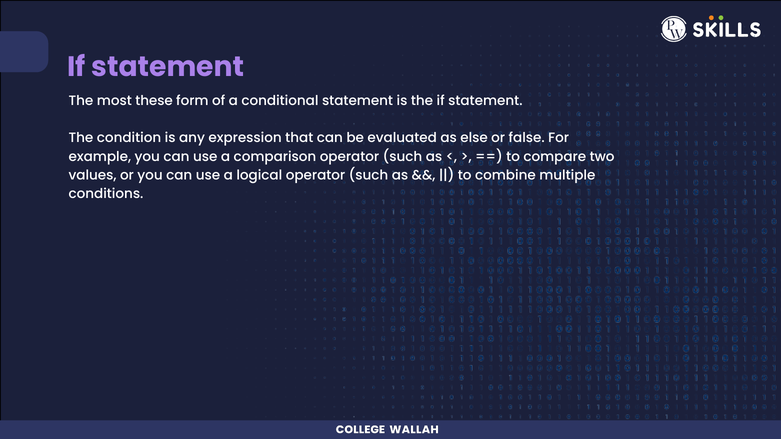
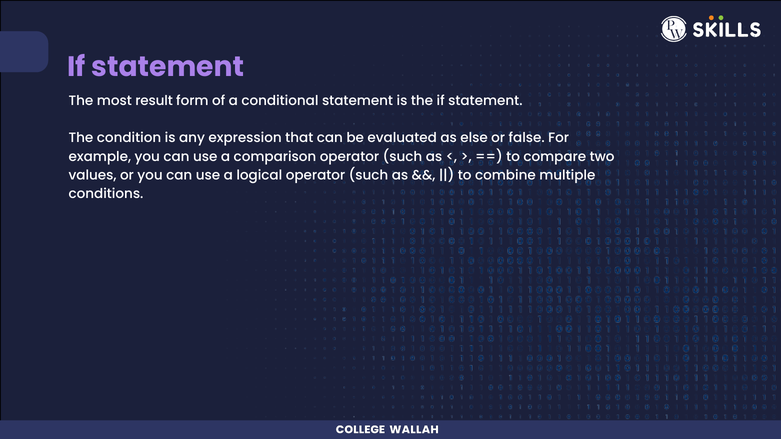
these: these -> result (154, 101)
